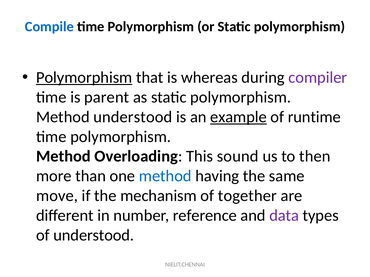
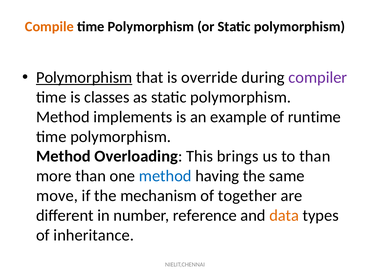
Compile colour: blue -> orange (49, 27)
whereas: whereas -> override (209, 78)
parent: parent -> classes (107, 97)
Method understood: understood -> implements (133, 117)
example underline: present -> none (238, 117)
sound: sound -> brings (238, 157)
to then: then -> than (315, 157)
data colour: purple -> orange (284, 216)
of understood: understood -> inheritance (94, 236)
